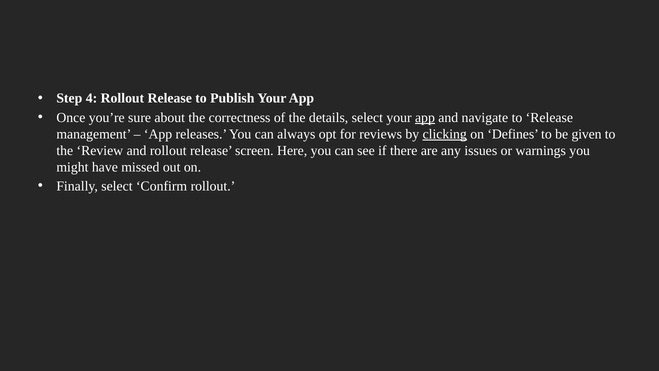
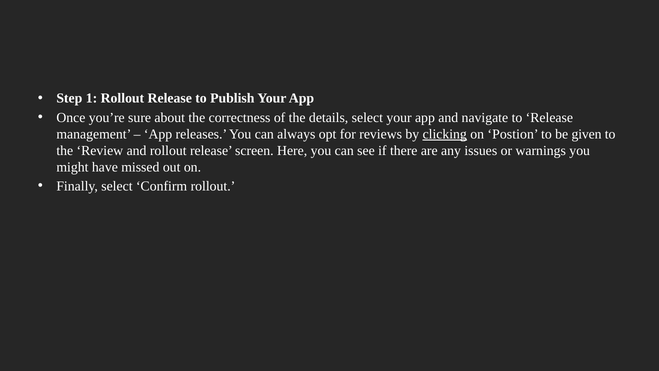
4: 4 -> 1 (92, 98)
app underline: present -> none (425, 117)
Defines: Defines -> Postion (513, 134)
